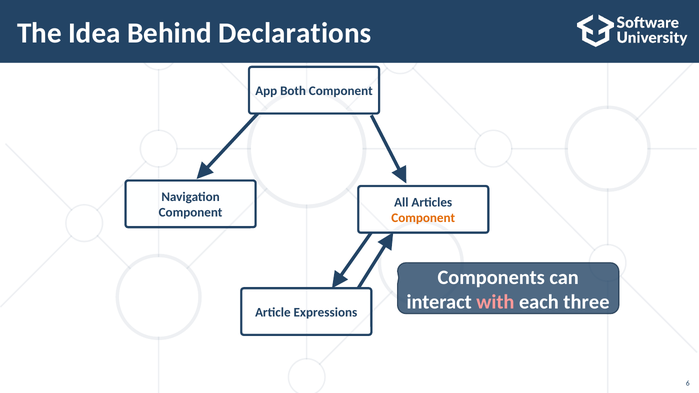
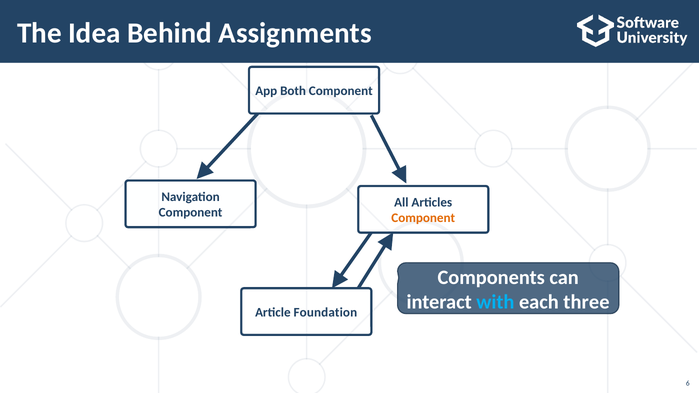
Declarations: Declarations -> Assignments (295, 33)
with colour: pink -> light blue (495, 302)
Expressions: Expressions -> Foundation (325, 313)
